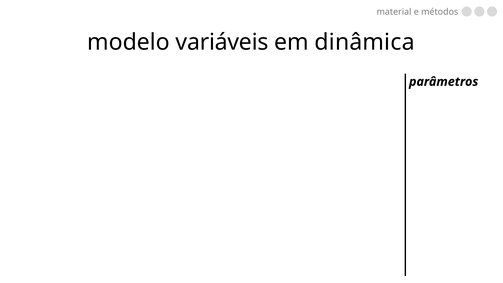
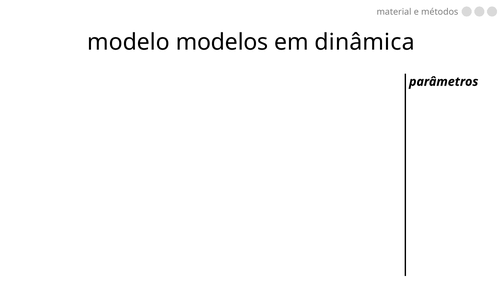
variáveis: variáveis -> modelos (222, 42)
